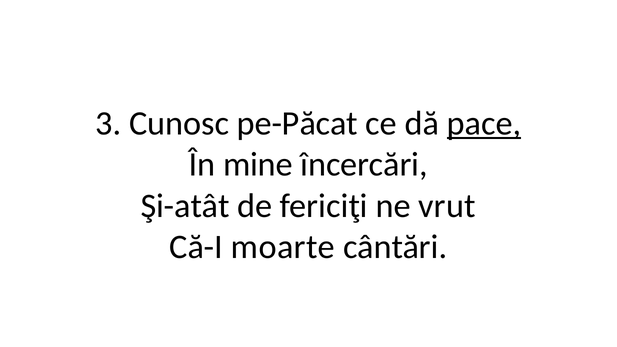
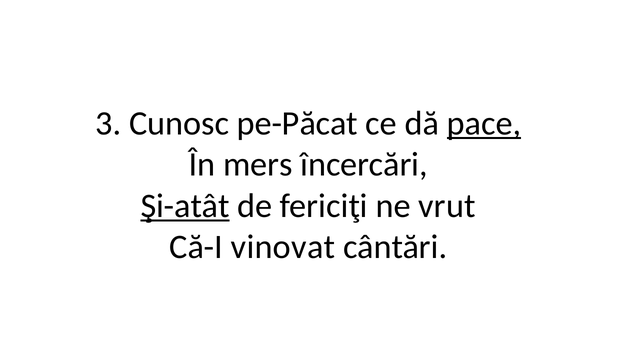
mine: mine -> mers (258, 165)
Şi-atât underline: none -> present (185, 206)
moarte: moarte -> vinovat (283, 247)
